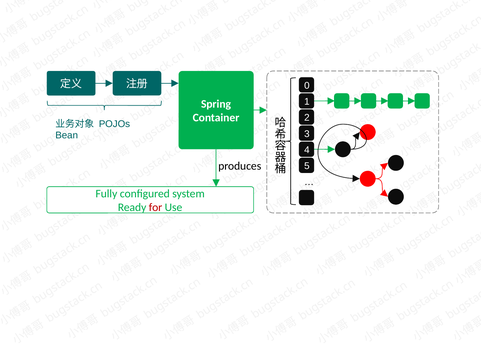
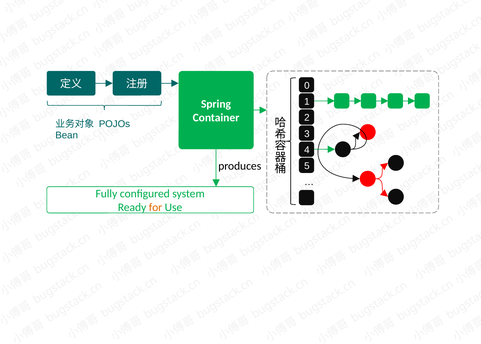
for colour: red -> orange (156, 207)
